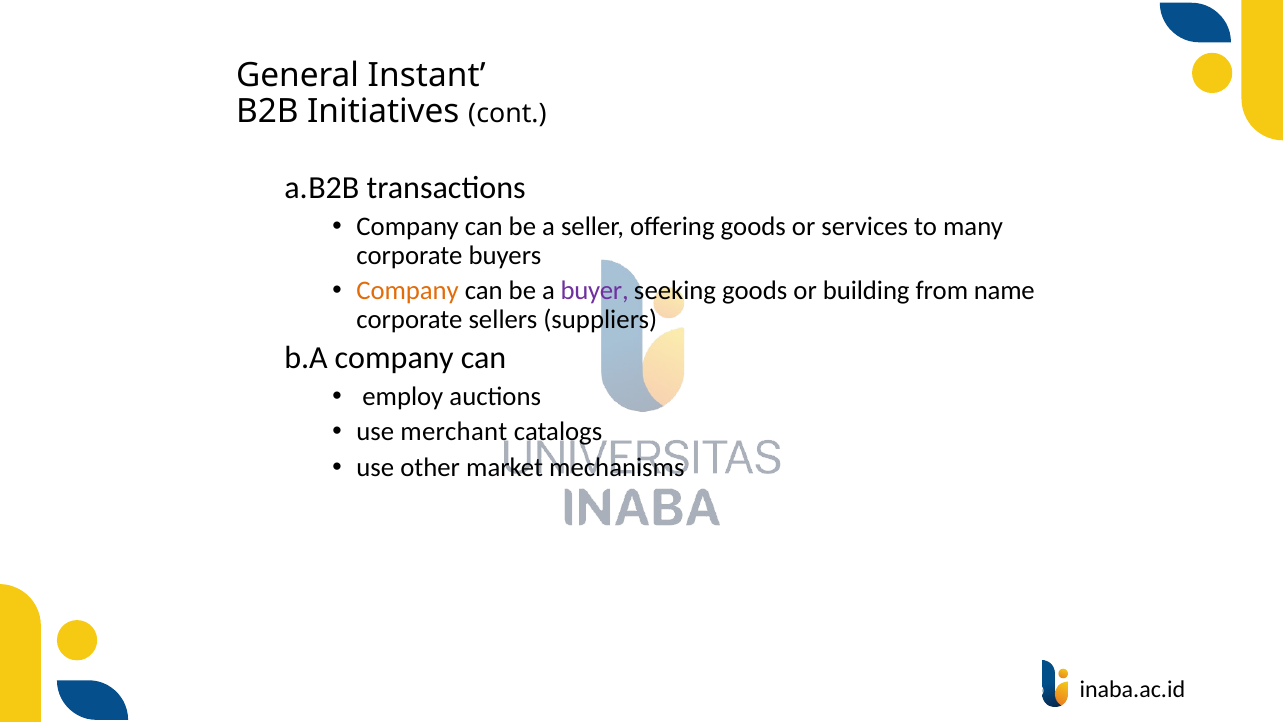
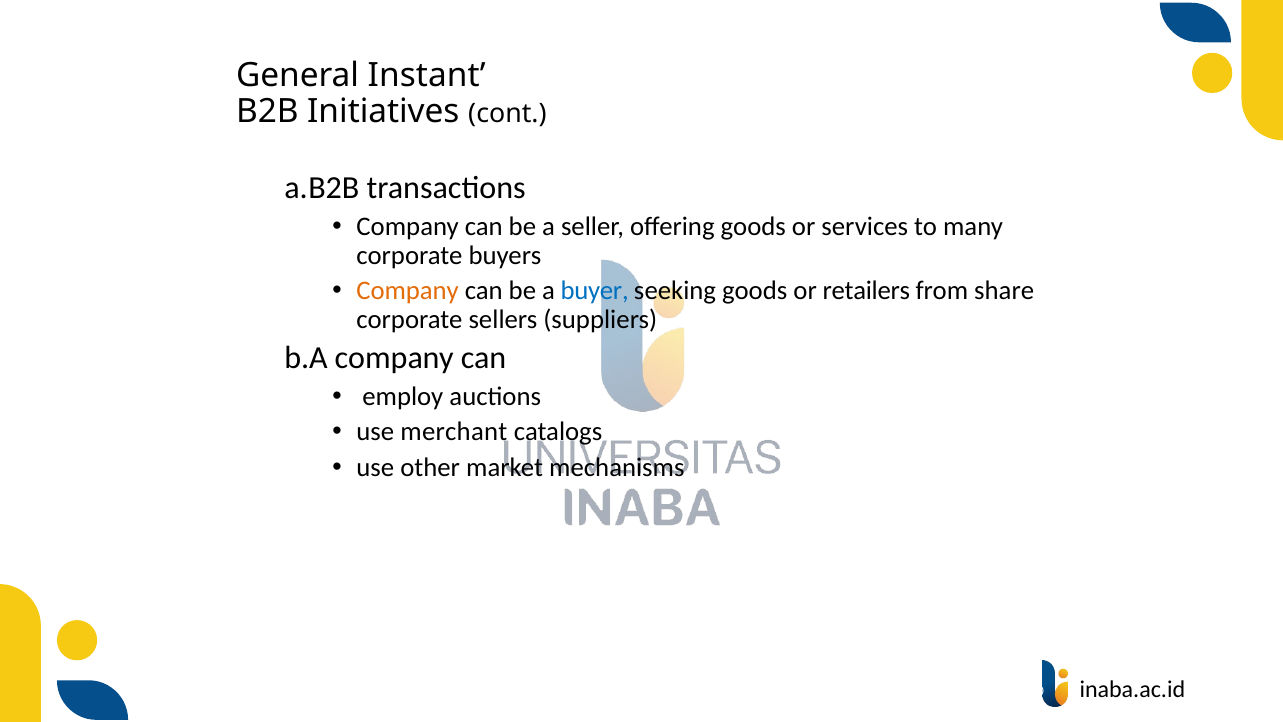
buyer colour: purple -> blue (595, 291)
building: building -> retailers (866, 291)
name: name -> share (1004, 291)
